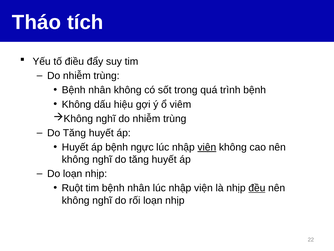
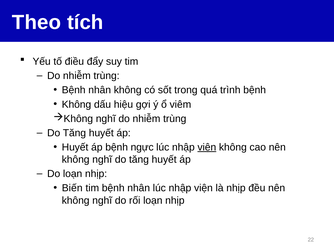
Tháo: Tháo -> Theo (37, 22)
Ruột: Ruột -> Biến (72, 188)
đều underline: present -> none (257, 188)
